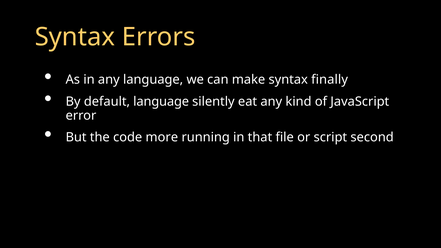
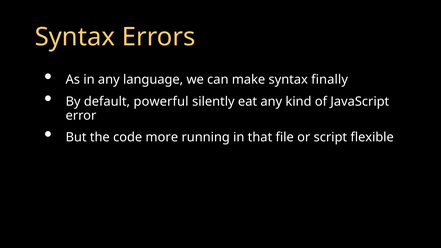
default language: language -> powerful (161, 102)
second: second -> flexible (372, 137)
